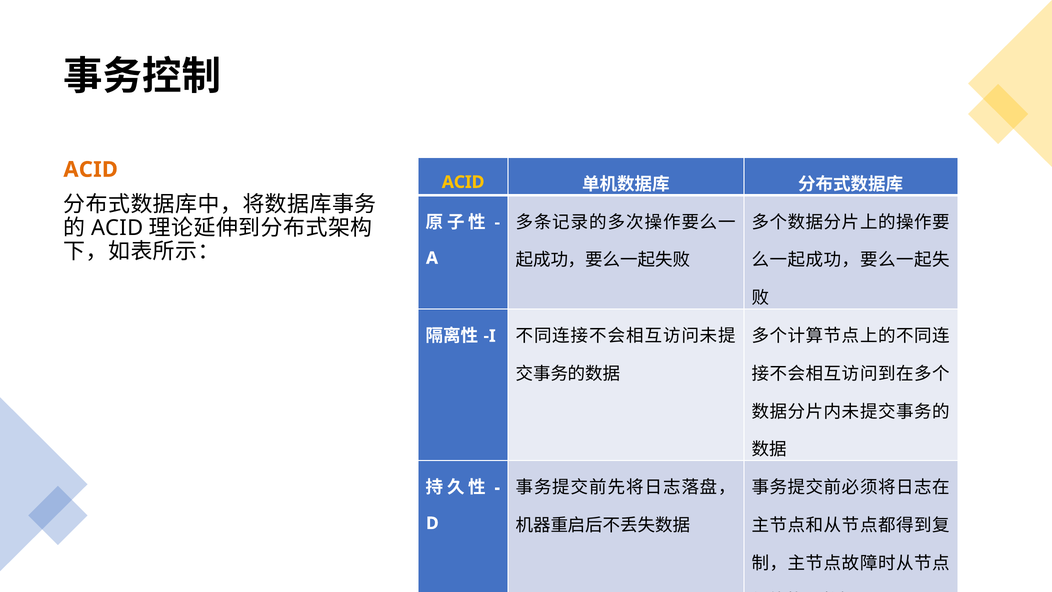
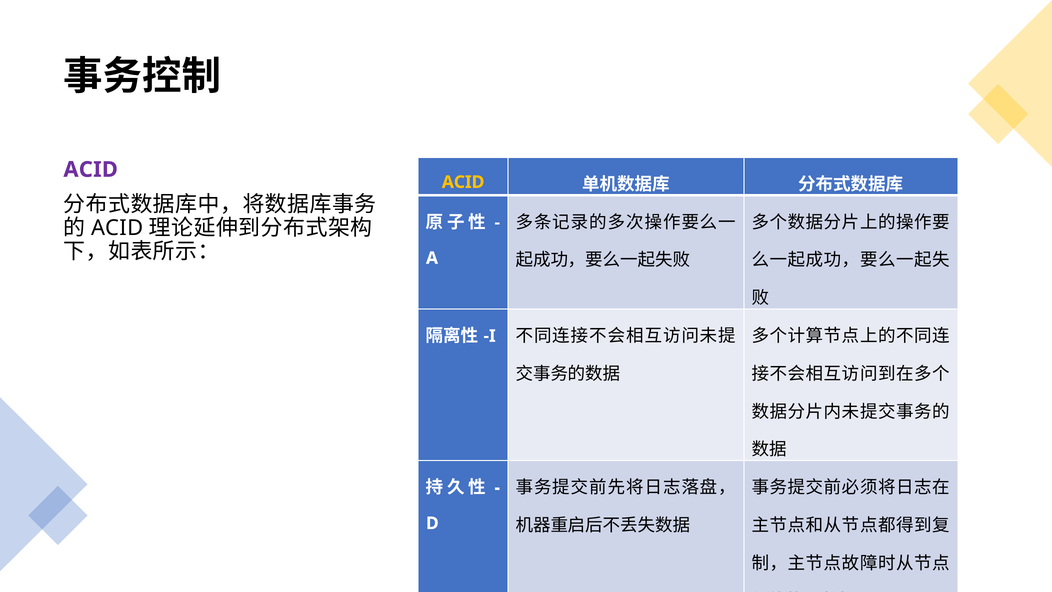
ACID colour: orange -> purple (91, 170)
